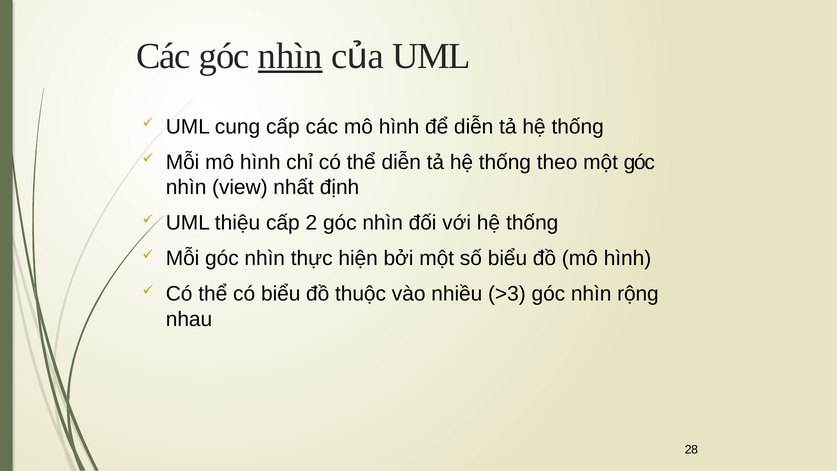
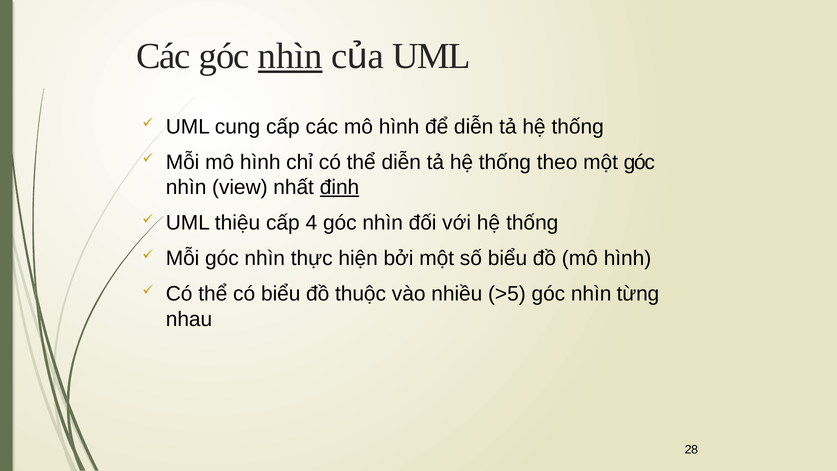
định underline: none -> present (340, 187)
2: 2 -> 4 (311, 223)
>3: >3 -> >5 (507, 294)
rộng: rộng -> từng (638, 294)
